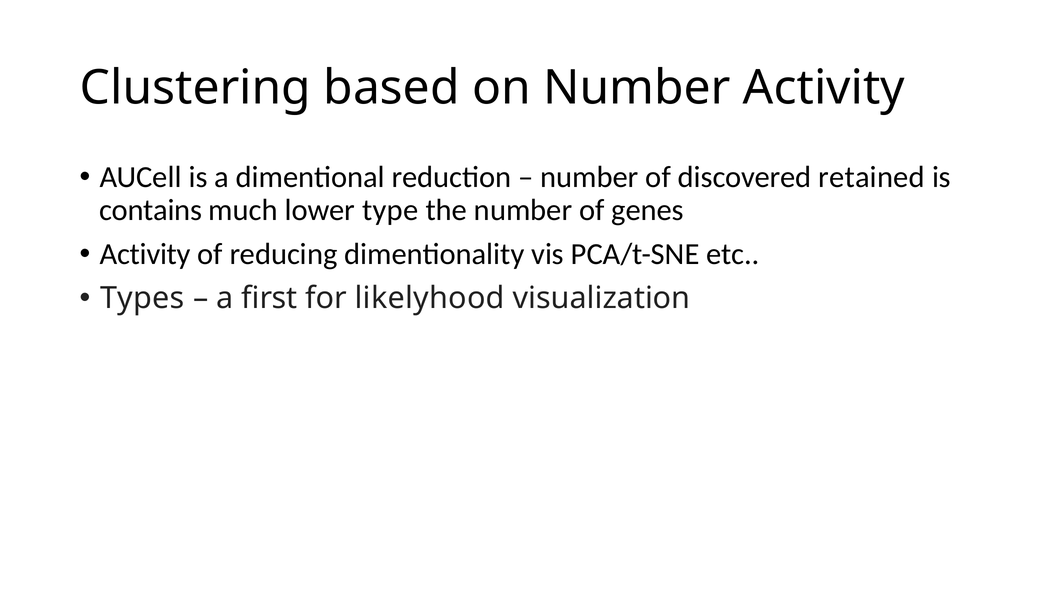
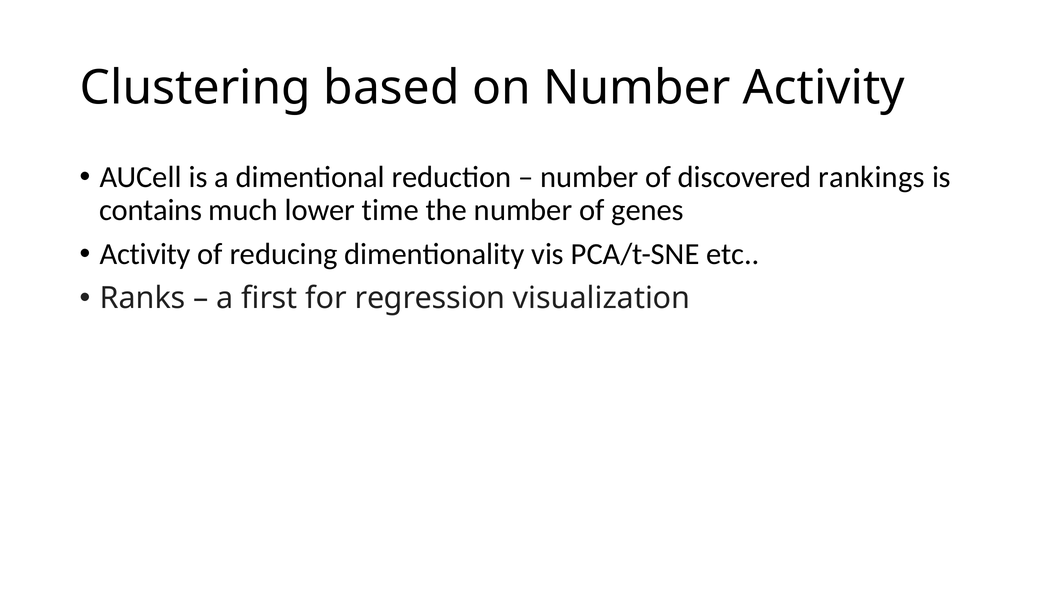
retained: retained -> rankings (872, 177)
type: type -> time (390, 210)
Types: Types -> Ranks (143, 298)
likelyhood: likelyhood -> regression (430, 298)
